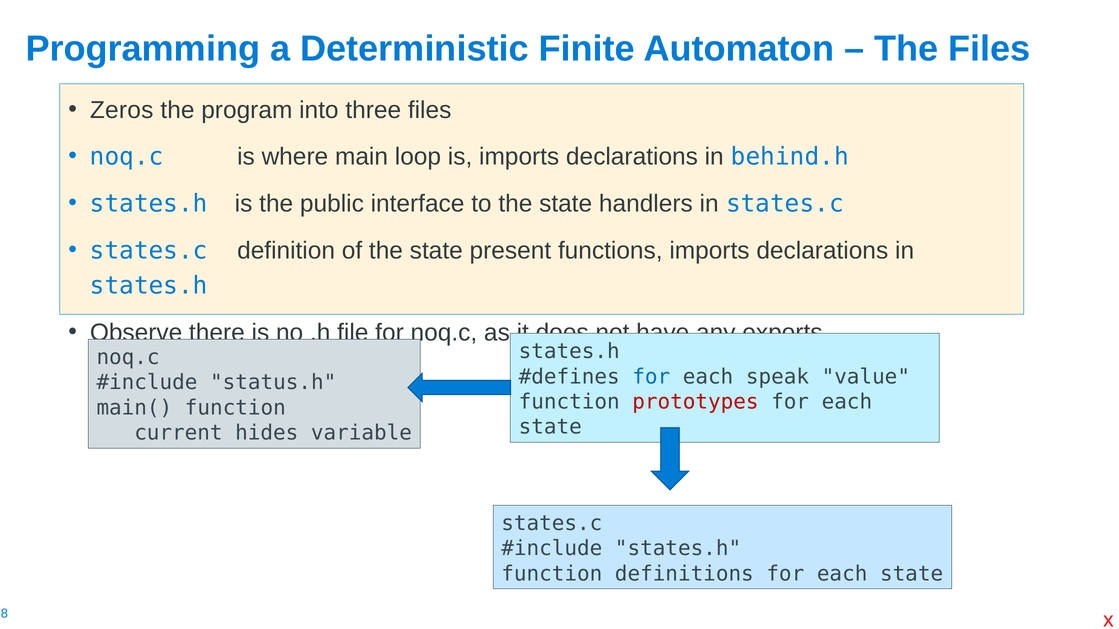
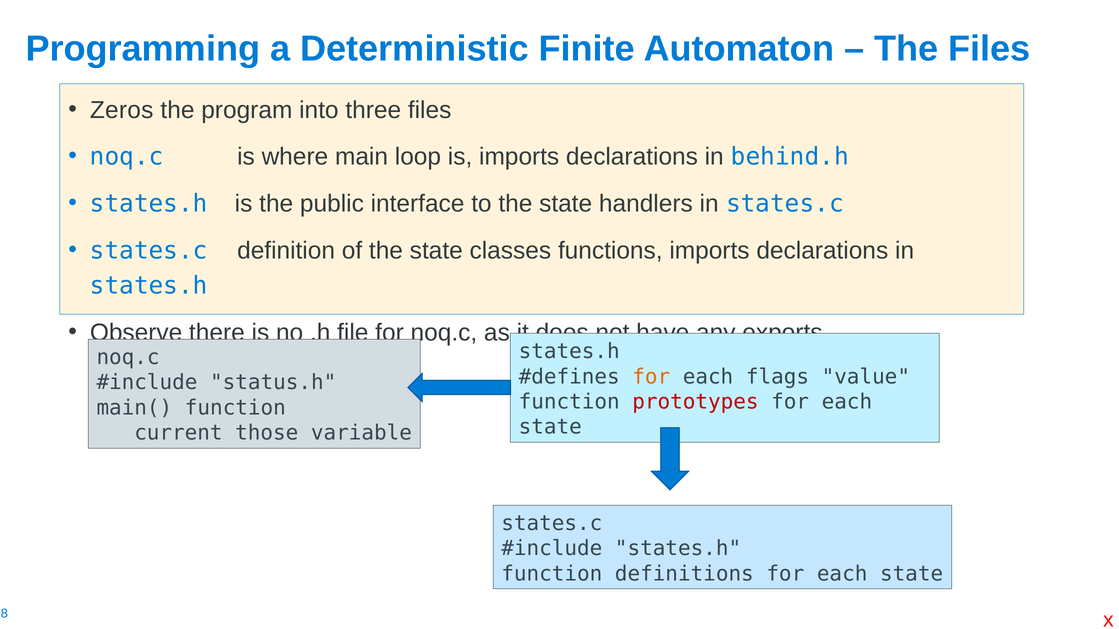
present: present -> classes (510, 251)
for colour: blue -> orange (651, 377)
speak: speak -> flags (777, 377)
hides: hides -> those (267, 433)
